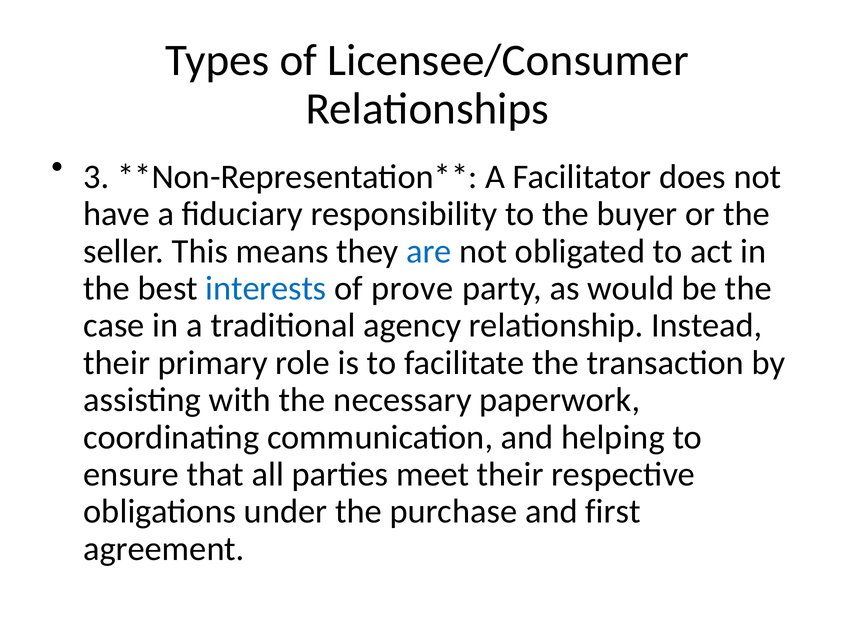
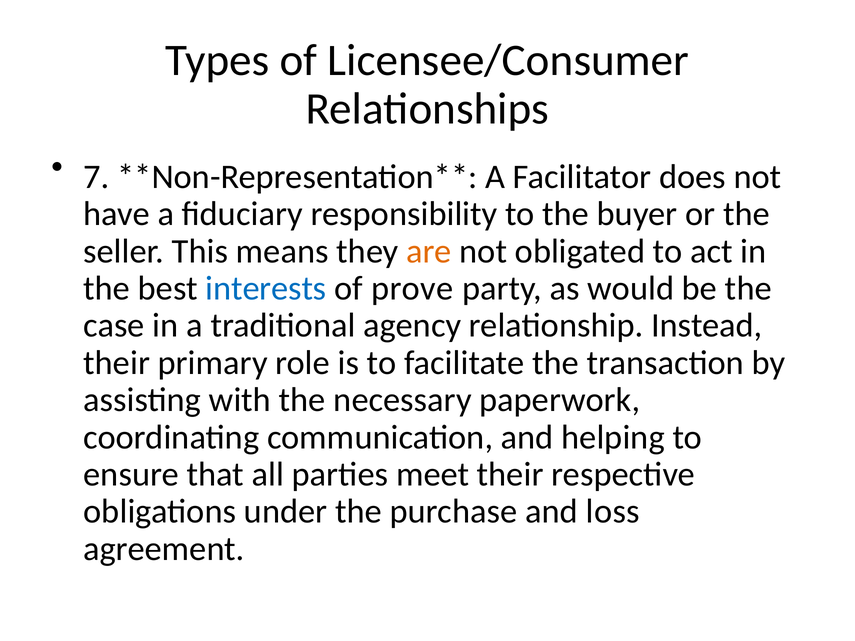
3: 3 -> 7 (96, 177)
are colour: blue -> orange (429, 251)
first: first -> loss (613, 512)
